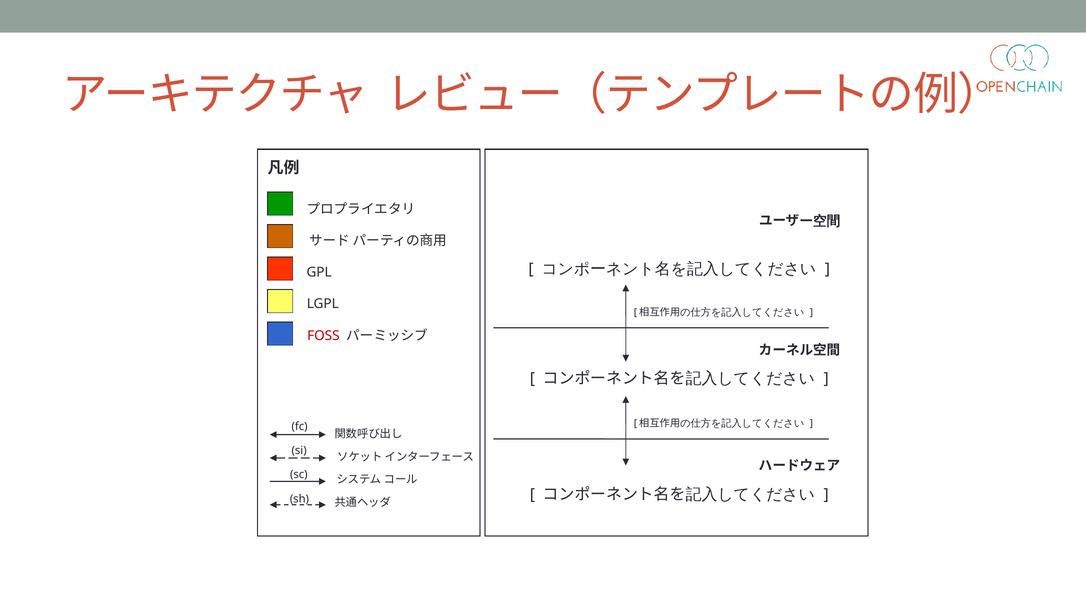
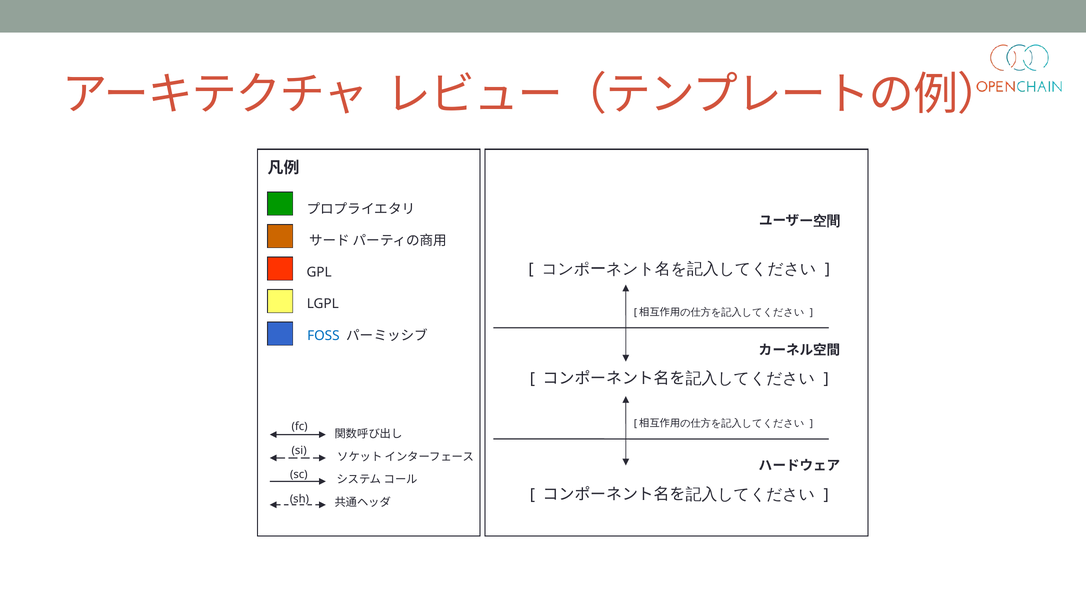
FOSS colour: red -> blue (323, 336)
